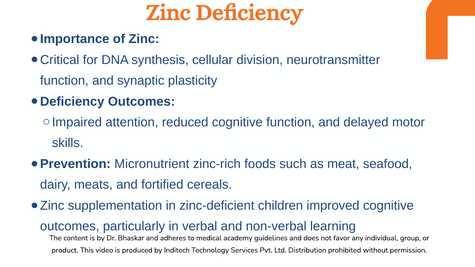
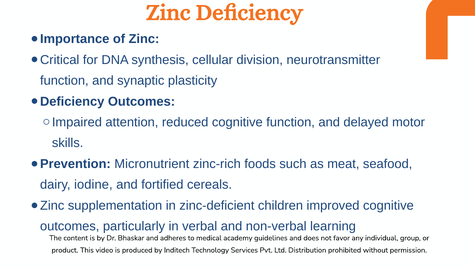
meats: meats -> iodine (93, 185)
